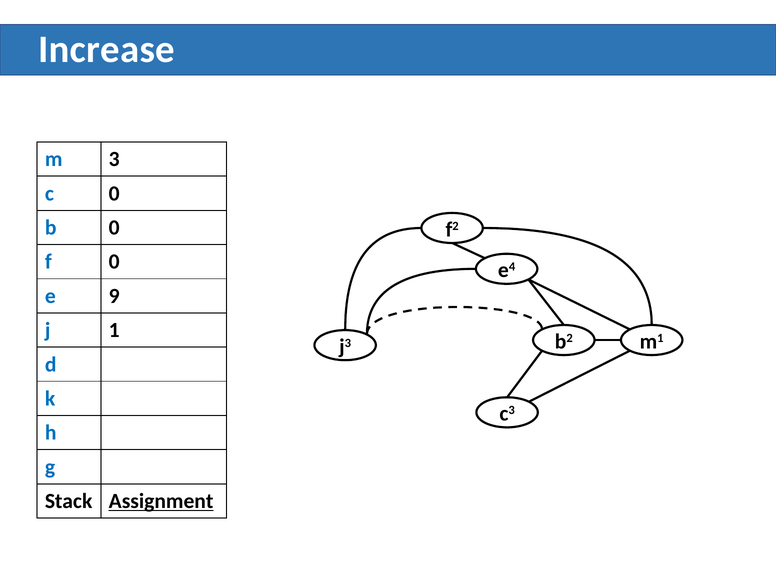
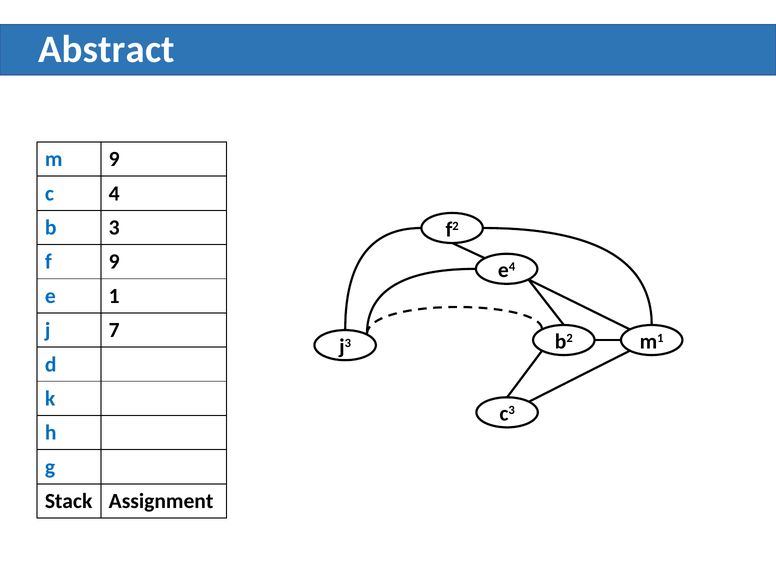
Increase: Increase -> Abstract (107, 50)
m 3: 3 -> 9 (114, 159)
c 0: 0 -> 4 (114, 193)
b 0: 0 -> 3 (114, 228)
f 0: 0 -> 9 (114, 262)
9: 9 -> 1 (114, 296)
1: 1 -> 7 (114, 330)
Assignment underline: present -> none (161, 501)
